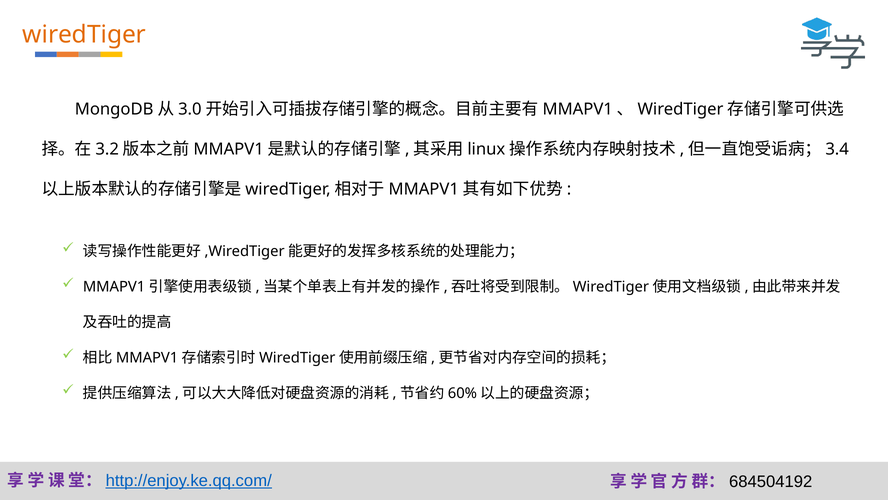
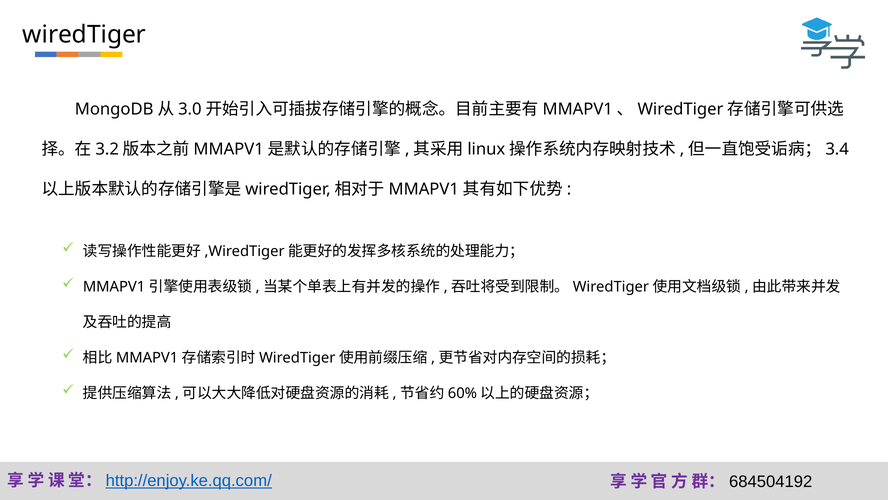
wiredTiger colour: orange -> black (84, 35)
